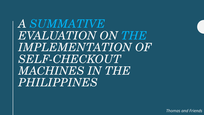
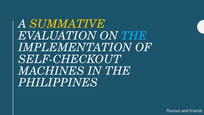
SUMMATIVE colour: light blue -> yellow (67, 24)
